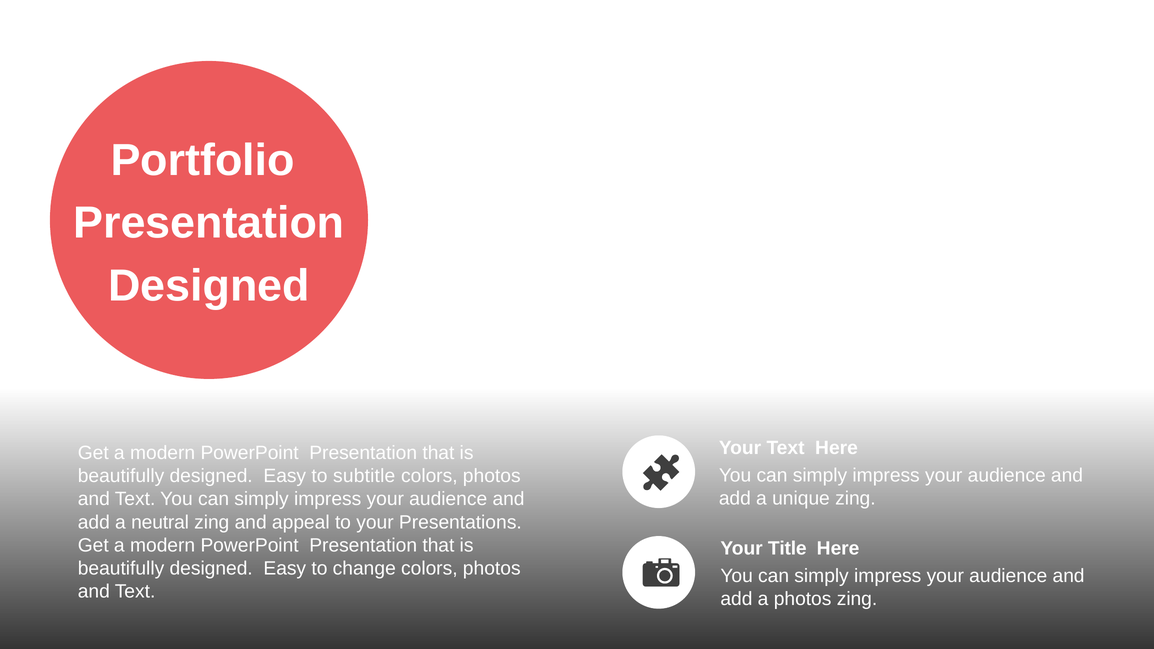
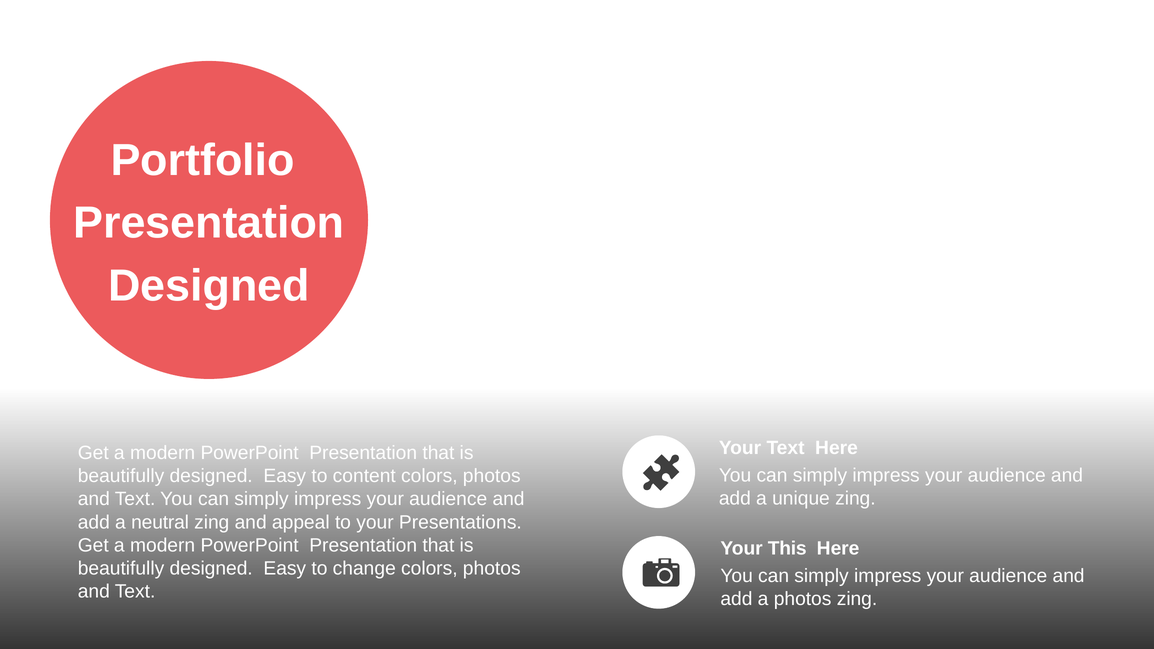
subtitle: subtitle -> content (364, 476)
Title: Title -> This (787, 548)
